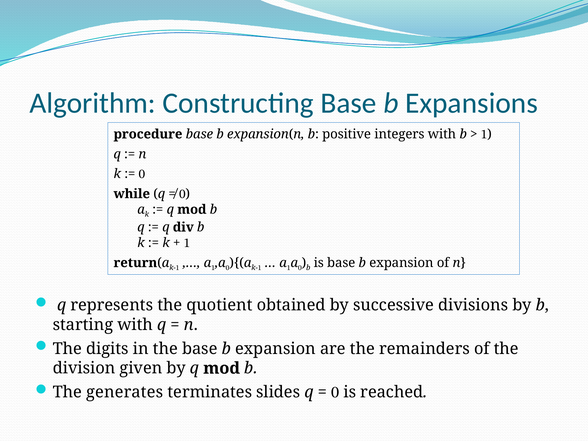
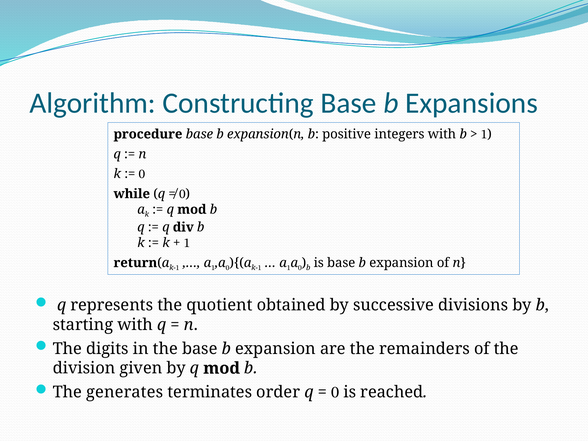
slides: slides -> order (278, 392)
